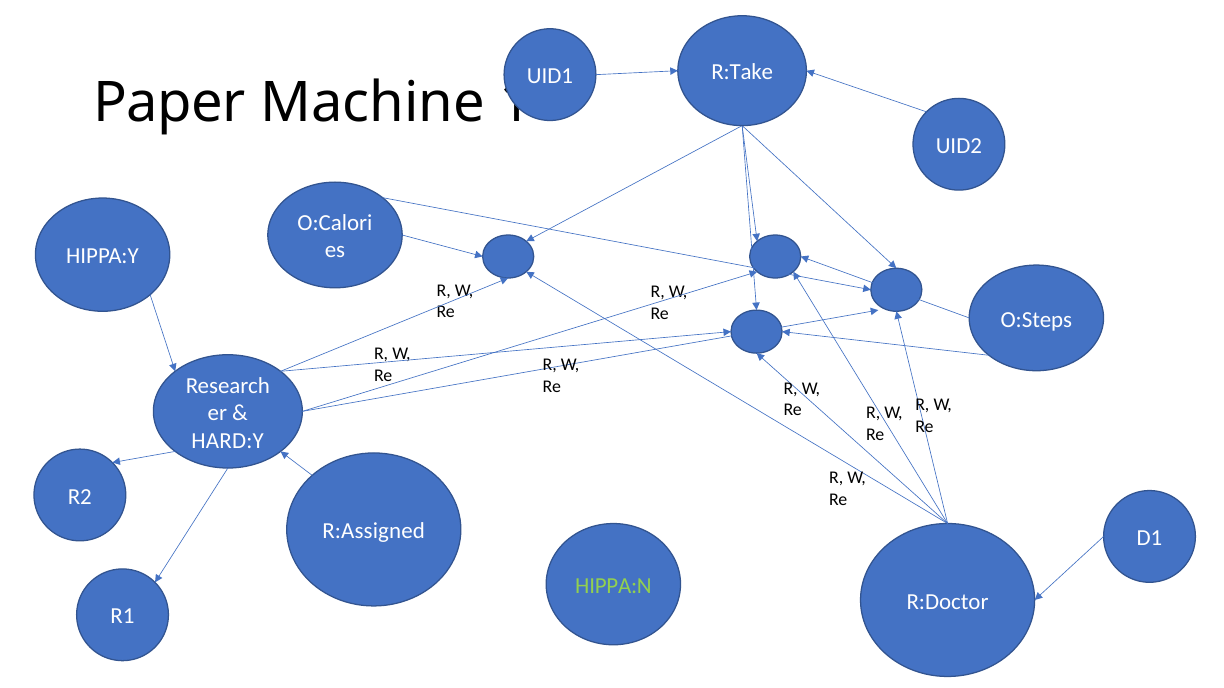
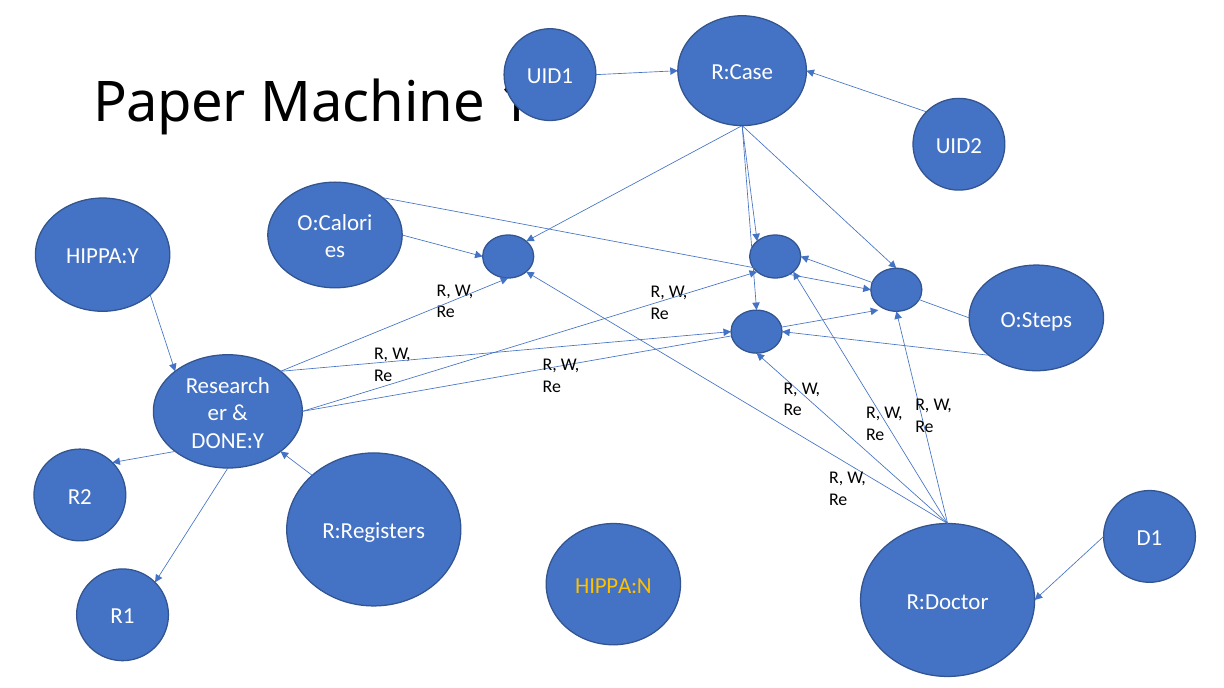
R:Take: R:Take -> R:Case (742, 72)
HARD:Y: HARD:Y -> DONE:Y (228, 441)
R:Assigned: R:Assigned -> R:Registers (374, 531)
HIPPA:N colour: light green -> yellow (613, 586)
